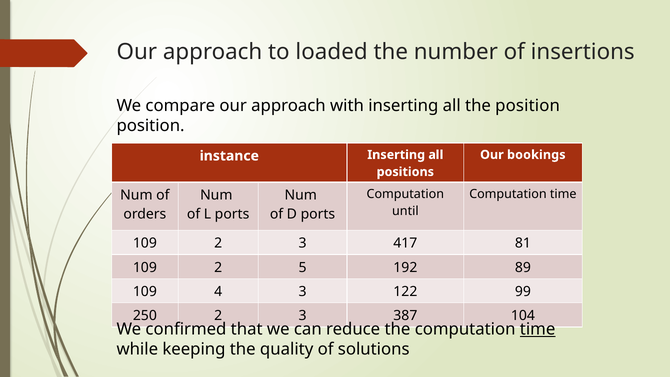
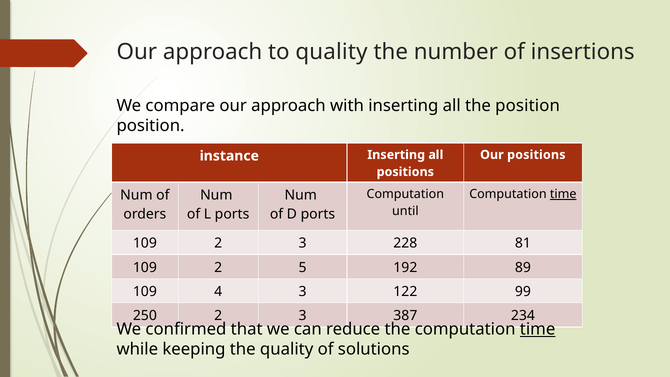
to loaded: loaded -> quality (332, 52)
Our bookings: bookings -> positions (536, 155)
time underline: none -> present (563, 194)
417: 417 -> 228 (405, 243)
104: 104 -> 234 (523, 316)
